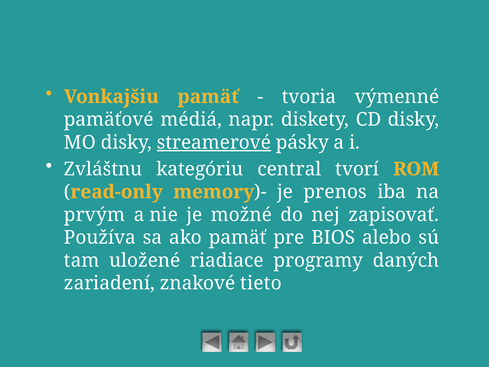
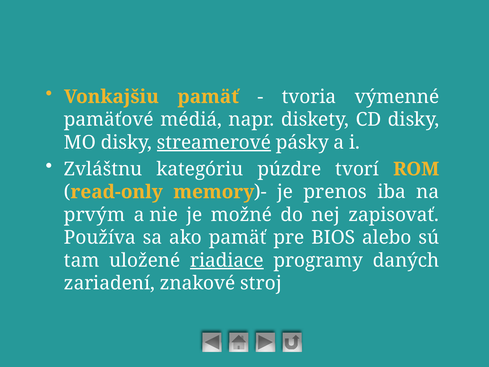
central: central -> púzdre (289, 169)
riadiace underline: none -> present (227, 260)
tieto: tieto -> stroj (261, 283)
